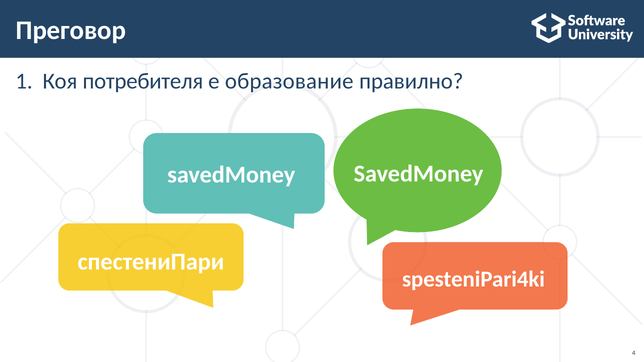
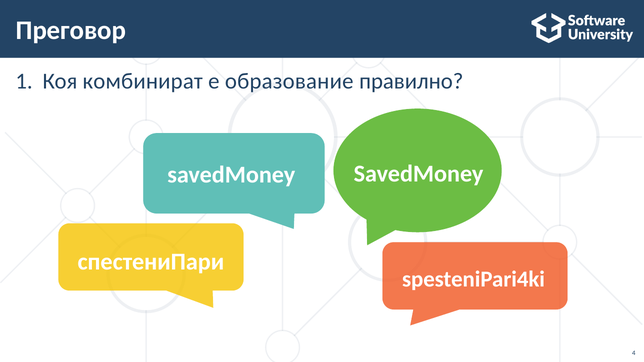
потребителя: потребителя -> комбинират (143, 81)
